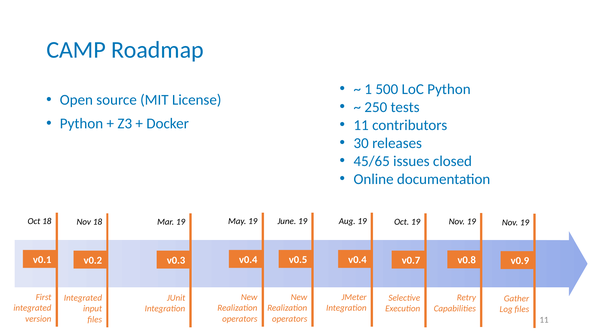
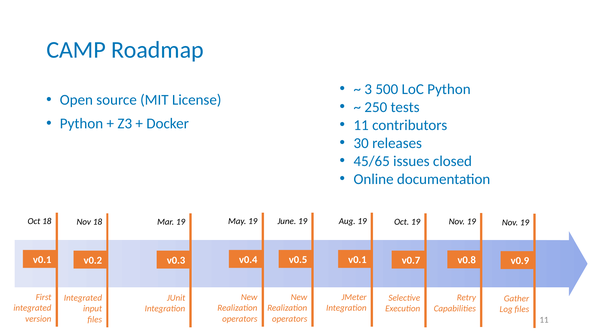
1: 1 -> 3 (368, 89)
v0.4: v0.4 -> v0.1 (357, 259)
